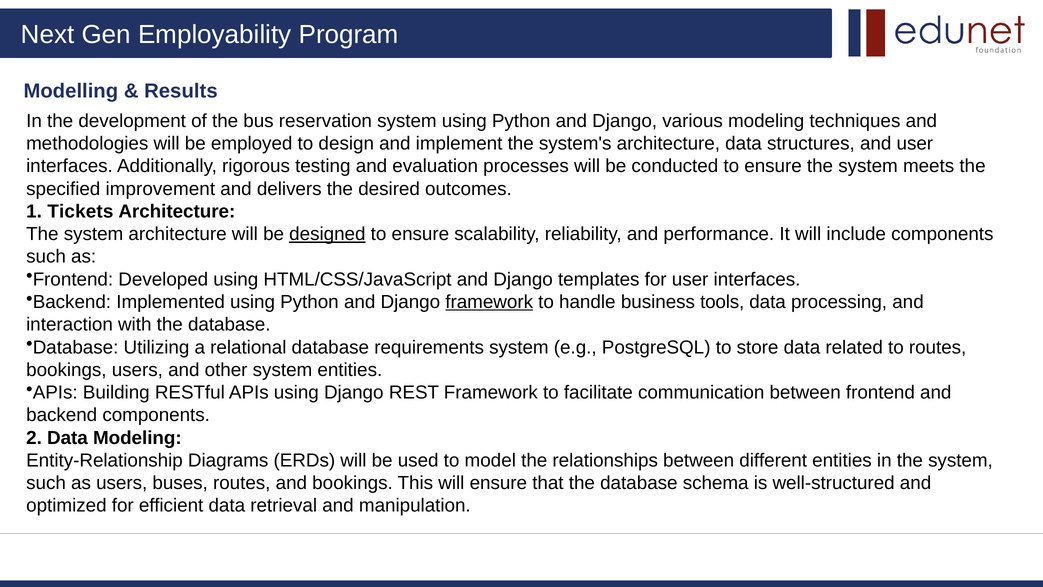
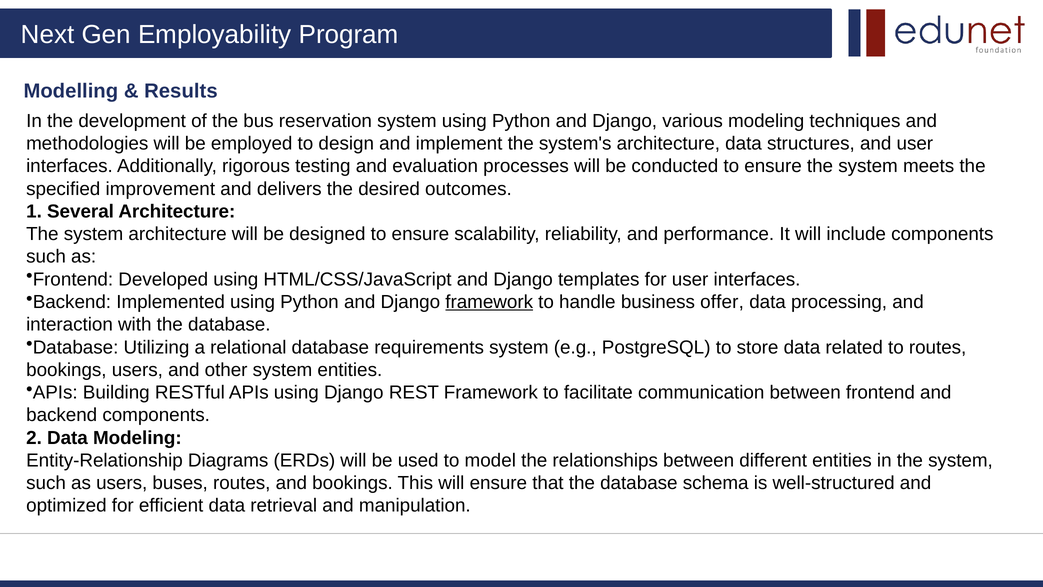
Tickets: Tickets -> Several (81, 211)
designed underline: present -> none (327, 234)
tools: tools -> offer (722, 302)
